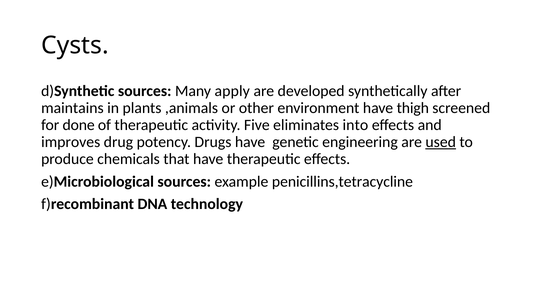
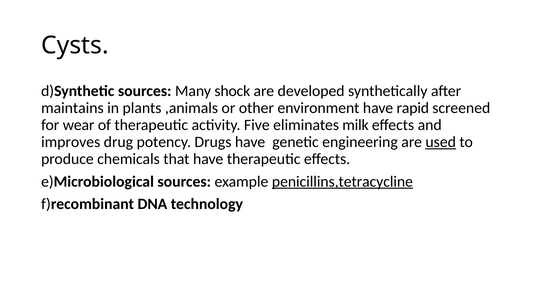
apply: apply -> shock (232, 91)
thigh: thigh -> rapid (413, 108)
done: done -> wear (79, 125)
into: into -> milk (356, 125)
penicillins,tetracycline underline: none -> present (342, 182)
